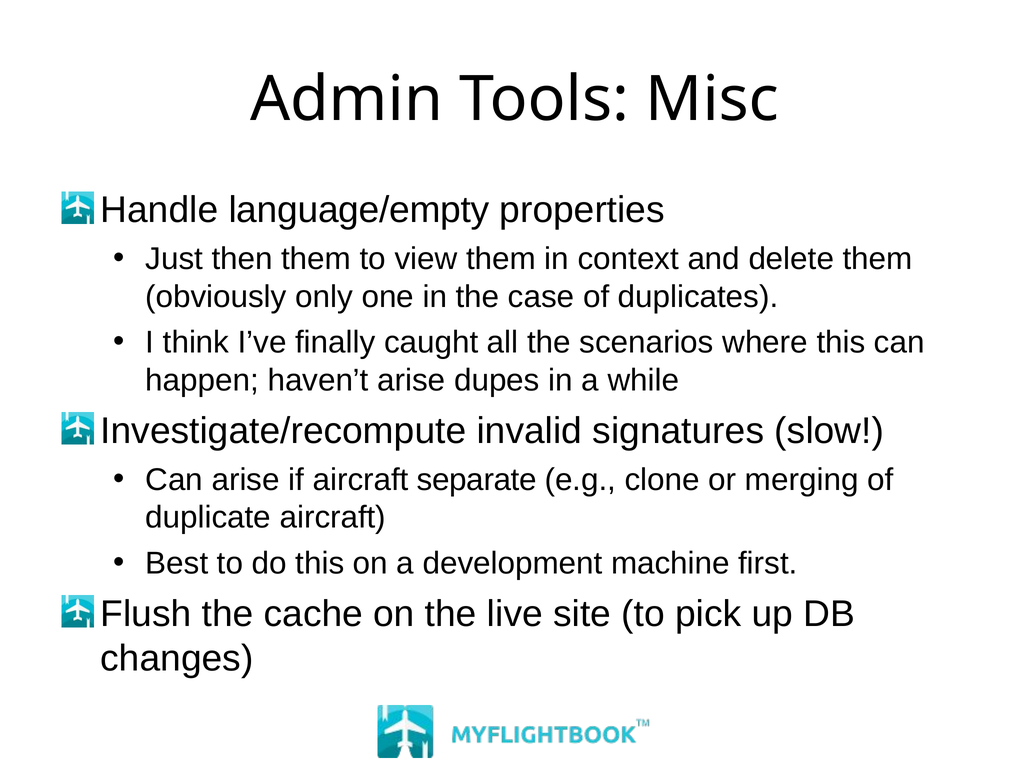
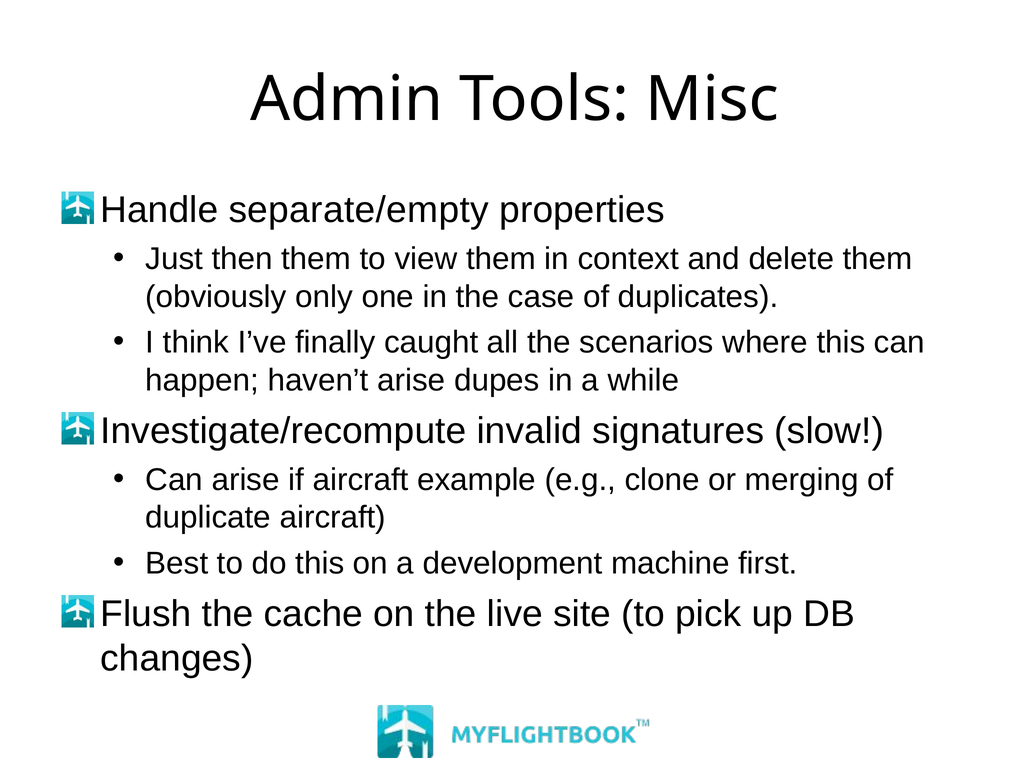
language/empty: language/empty -> separate/empty (359, 210)
separate: separate -> example (477, 480)
